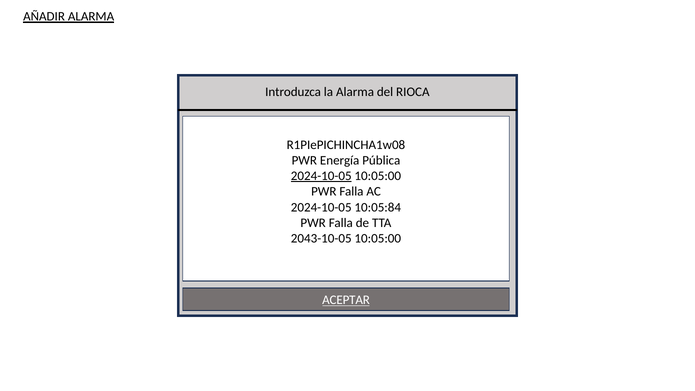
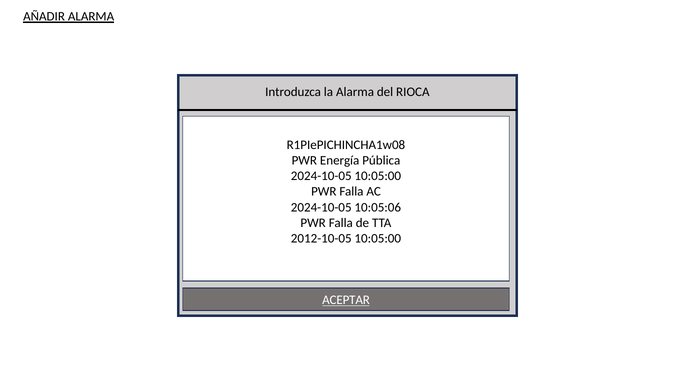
2024-10-05 underline: present -> none (321, 176)
10:05:84: 10:05:84 -> 10:05:06 (378, 207)
2043-10-05: 2043-10-05 -> 2012-10-05 (321, 239)
